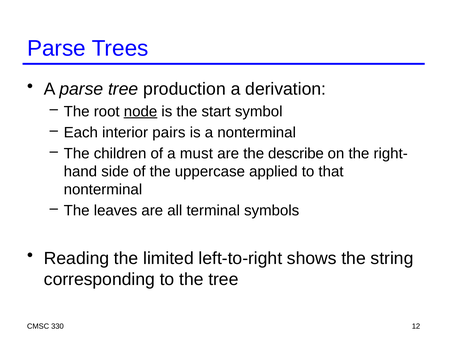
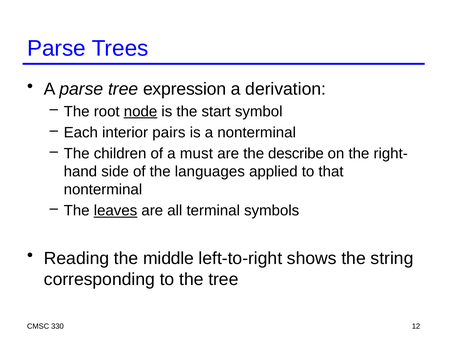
production: production -> expression (185, 89)
uppercase: uppercase -> languages (210, 172)
leaves underline: none -> present (115, 211)
limited: limited -> middle (169, 259)
